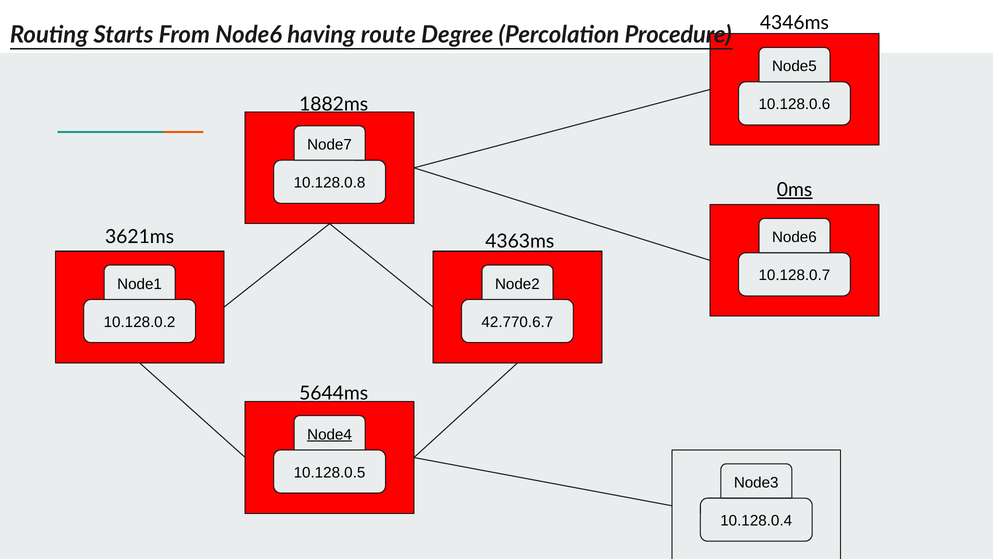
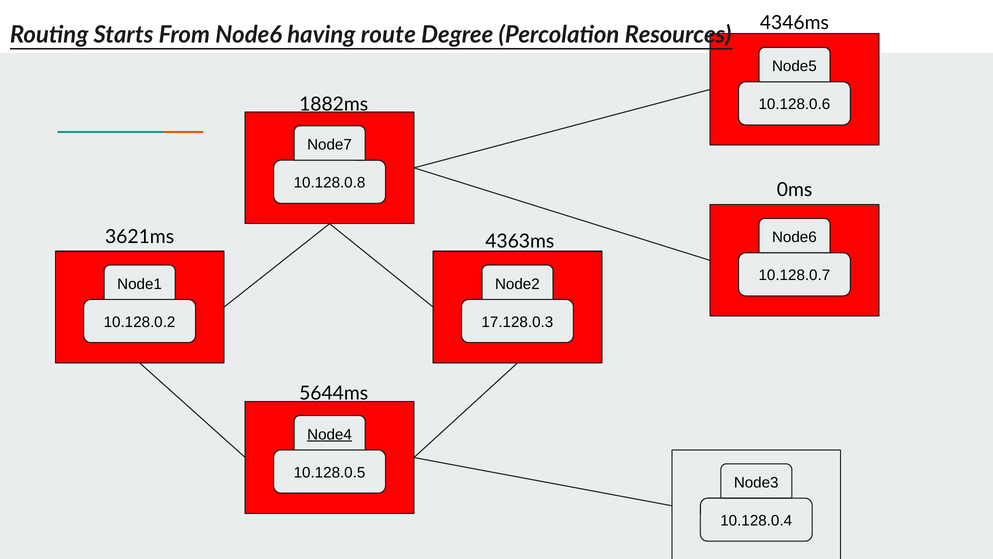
Procedure: Procedure -> Resources (678, 35)
0ms underline: present -> none (795, 190)
42.770.6.7: 42.770.6.7 -> 17.128.0.3 (517, 322)
